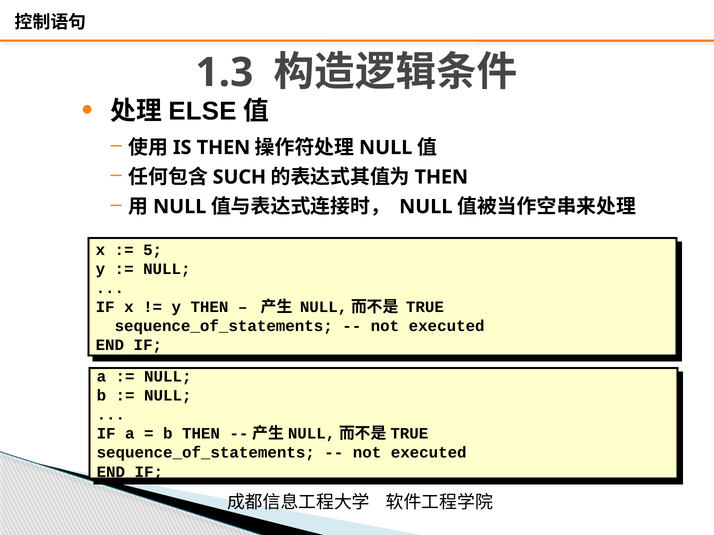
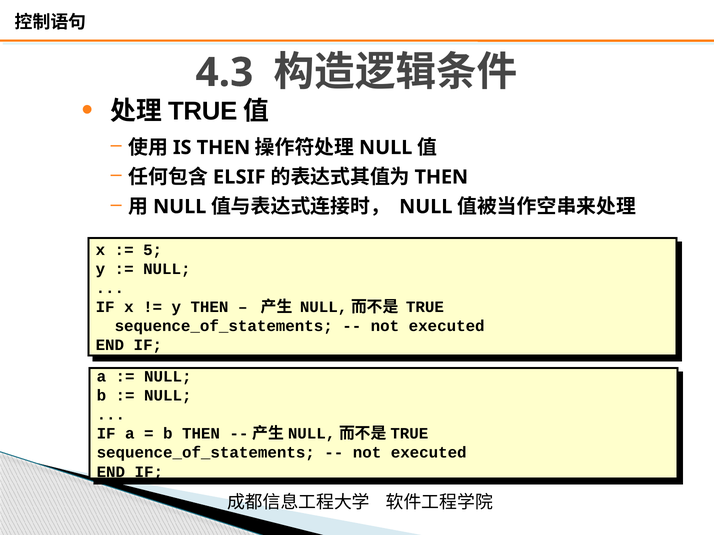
1.3: 1.3 -> 4.3 (224, 73)
ELSE: ELSE -> TRUE (203, 111)
SUCH: SUCH -> ELSIF (239, 177)
